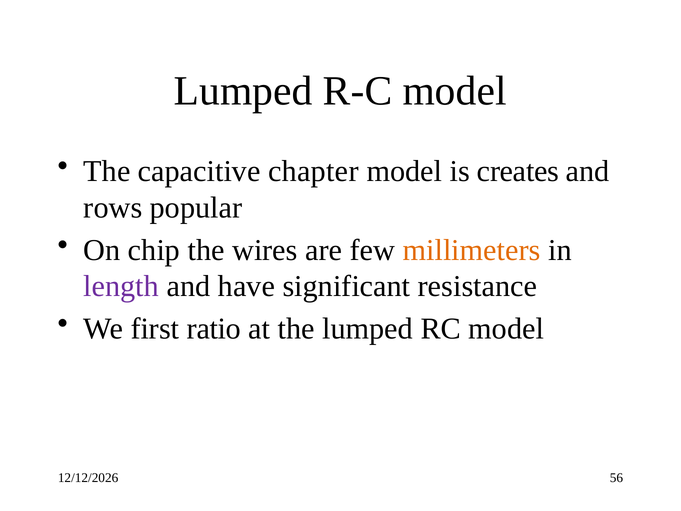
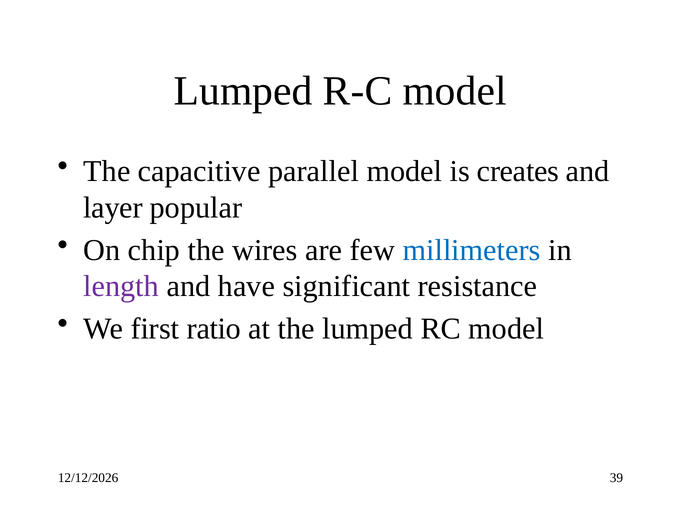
chapter: chapter -> parallel (314, 171)
rows: rows -> layer (113, 208)
millimeters colour: orange -> blue (472, 250)
56: 56 -> 39 (616, 478)
